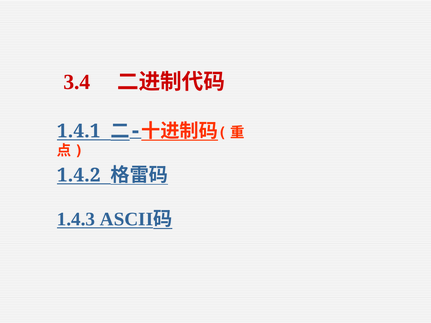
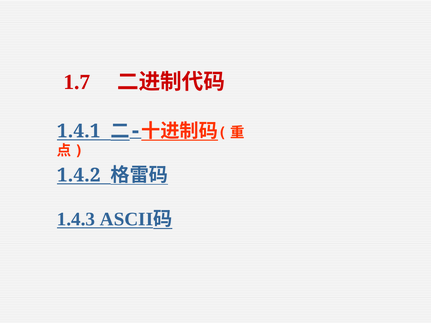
3.4: 3.4 -> 1.7 (77, 82)
